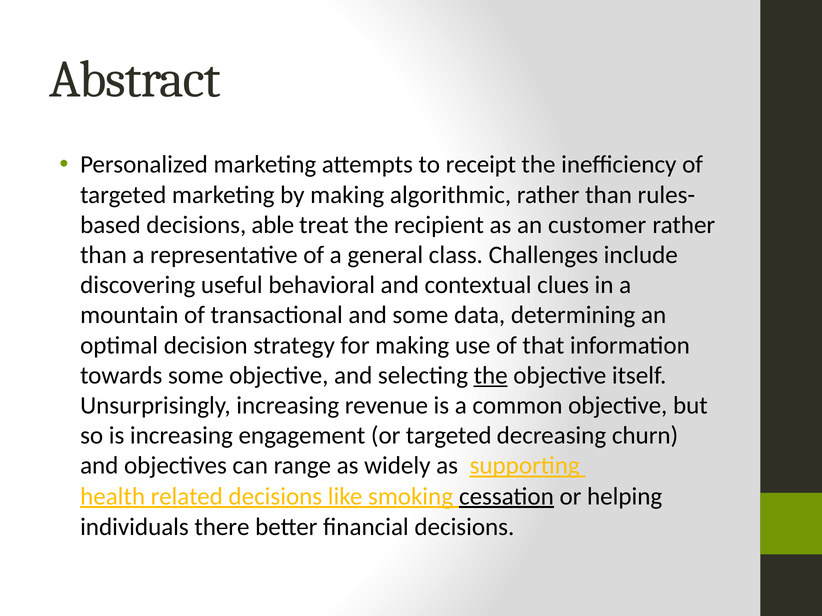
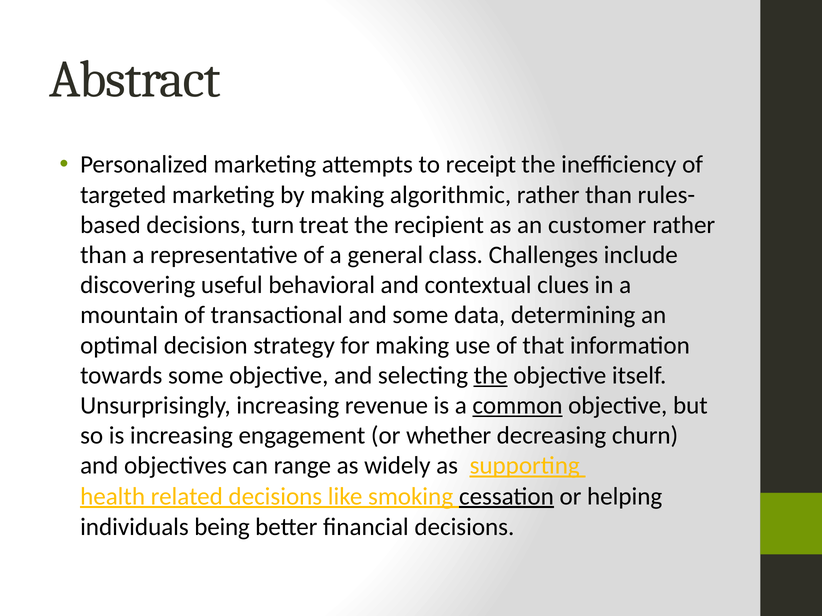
able: able -> turn (273, 225)
common underline: none -> present (517, 406)
or targeted: targeted -> whether (449, 436)
there: there -> being (222, 527)
